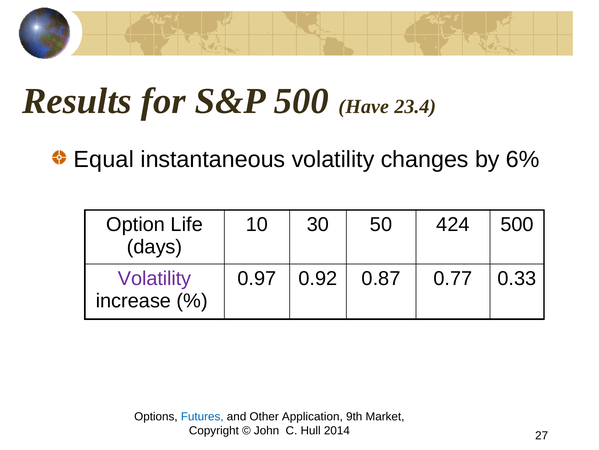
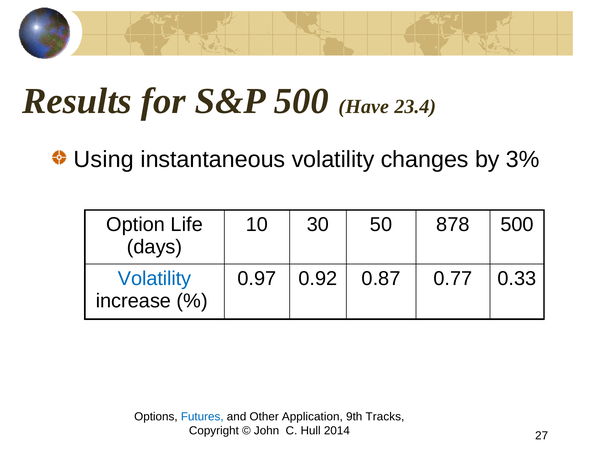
Equal: Equal -> Using (104, 159)
6%: 6% -> 3% (523, 159)
424: 424 -> 878 (453, 224)
Volatility colour: purple -> blue (155, 278)
Market: Market -> Tracks (385, 416)
